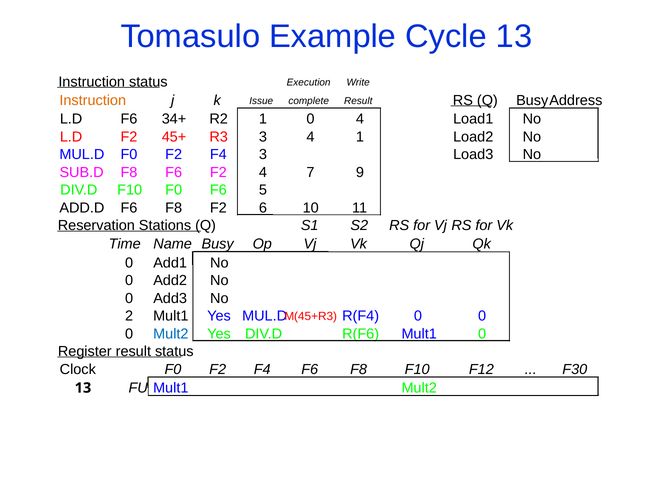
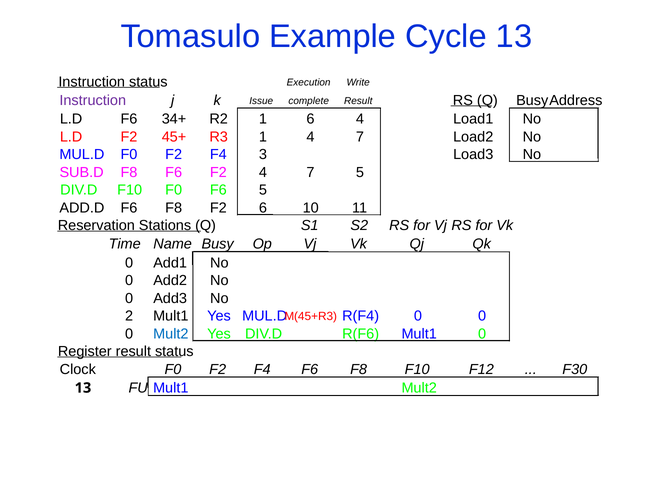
Instruction colour: orange -> purple (93, 100)
1 0: 0 -> 6 (310, 119)
R3 3: 3 -> 1 (263, 137)
1: 1 -> 7 (360, 137)
7 9: 9 -> 5 (360, 172)
